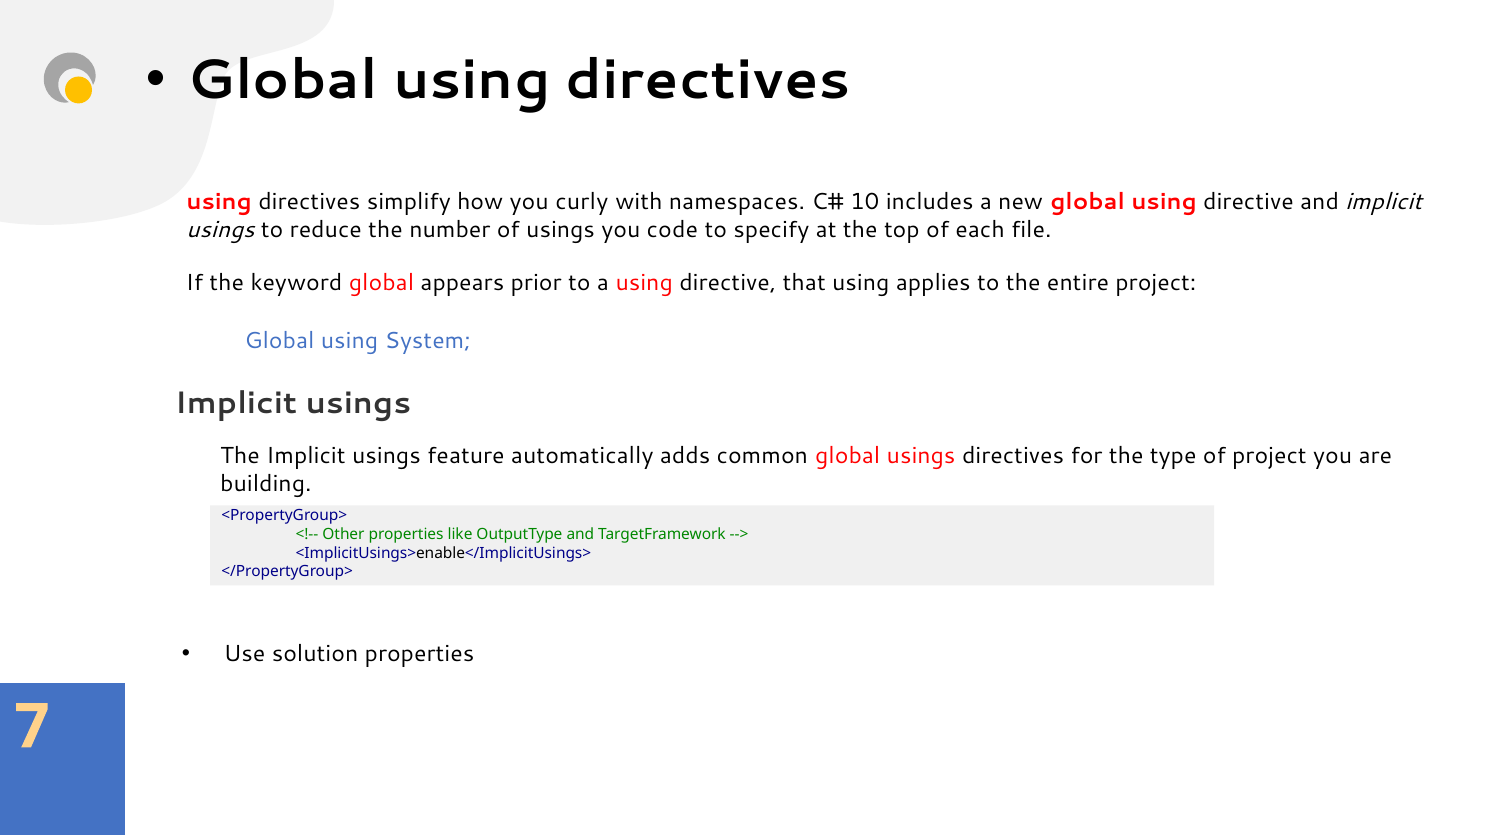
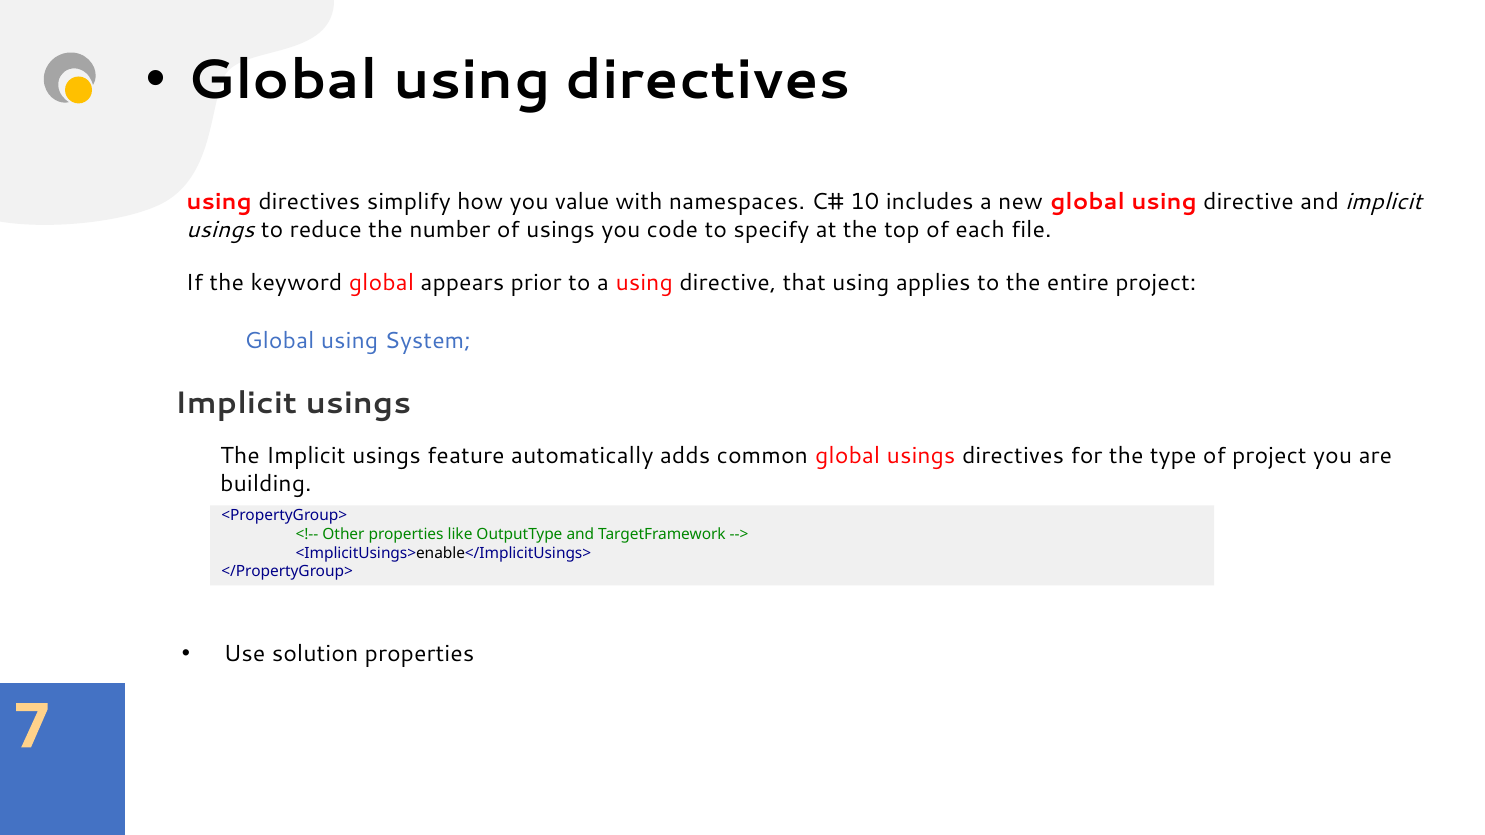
curly: curly -> value (582, 202)
